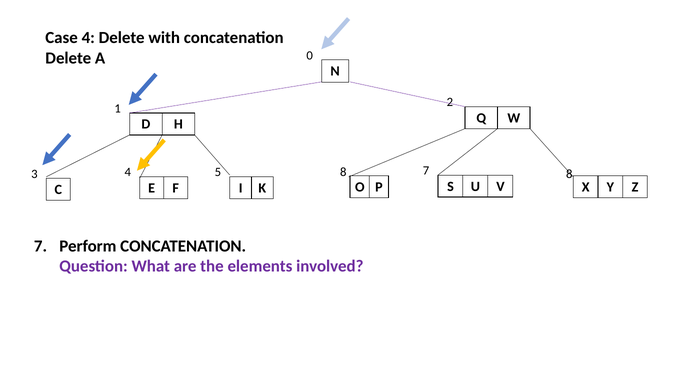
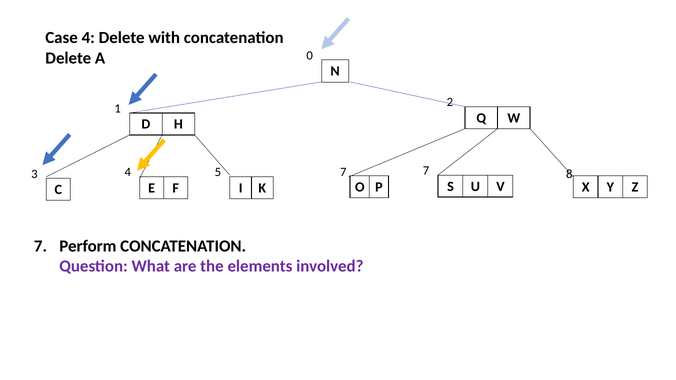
5 8: 8 -> 7 (343, 172)
